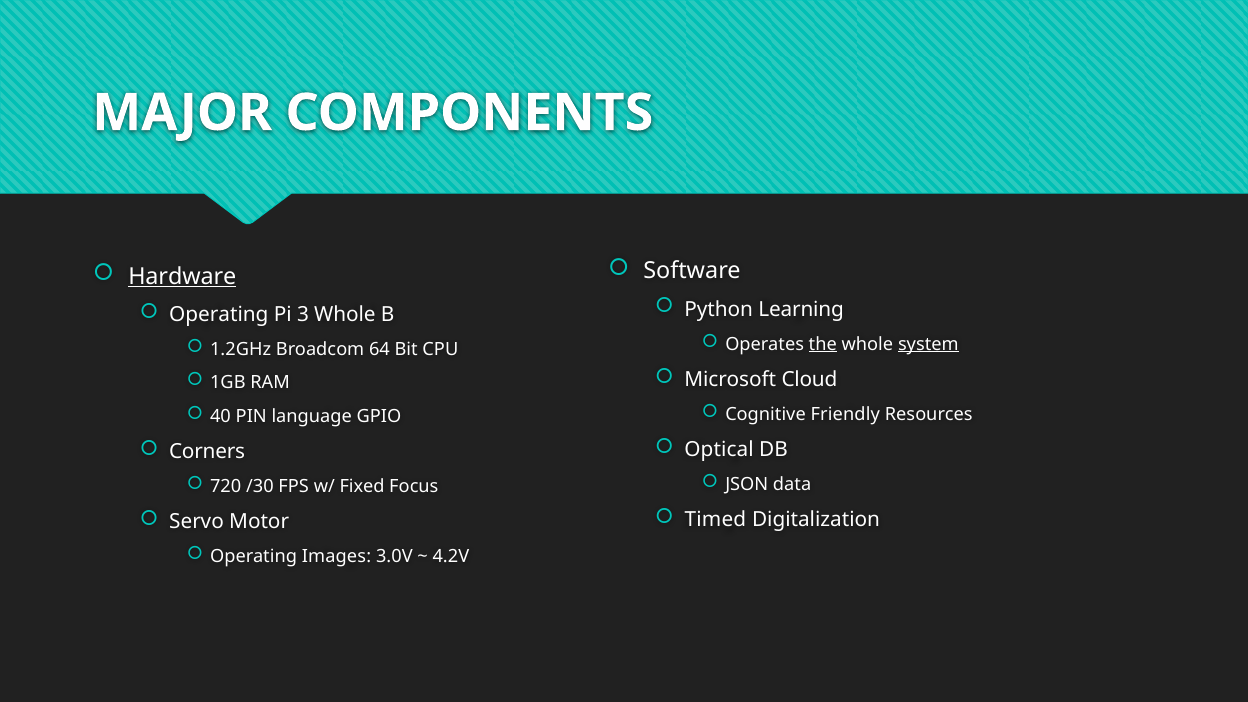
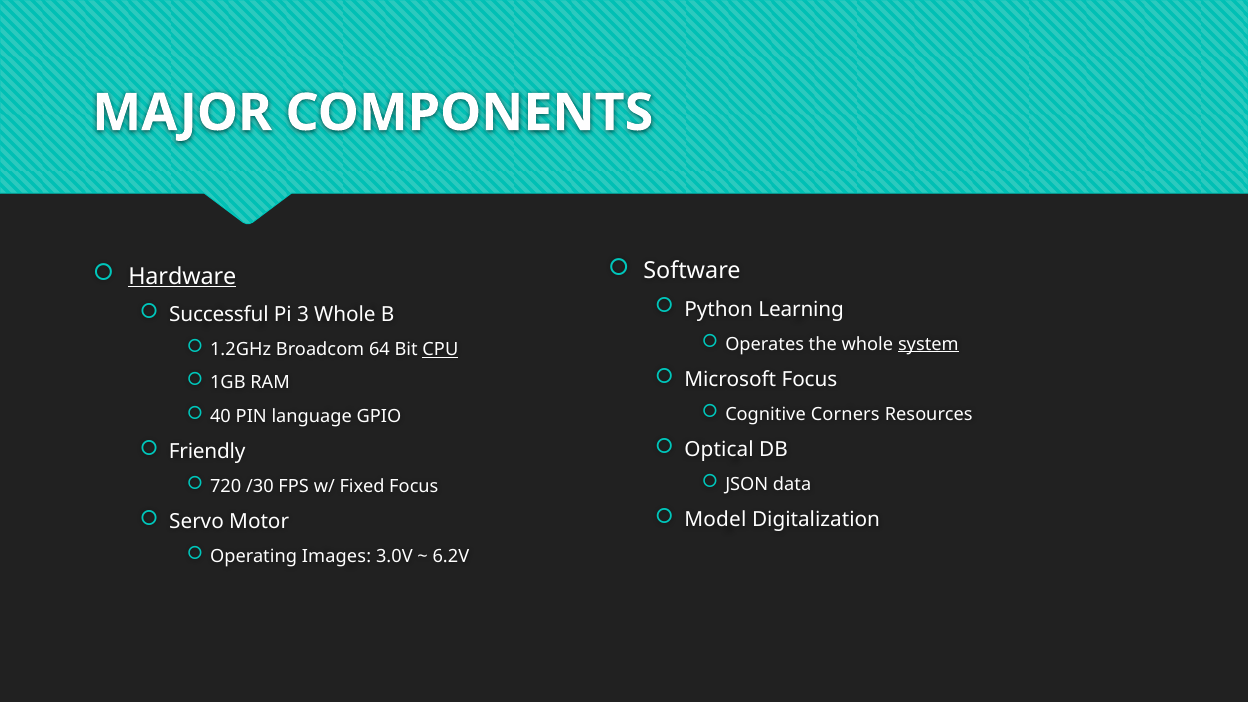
Operating: Operating -> Successful (219, 315)
the underline: present -> none (823, 344)
CPU underline: none -> present (440, 349)
Microsoft Cloud: Cloud -> Focus (809, 380)
Friendly: Friendly -> Corners (845, 414)
Corners: Corners -> Friendly (207, 452)
Timed: Timed -> Model (715, 520)
4.2V: 4.2V -> 6.2V (451, 557)
